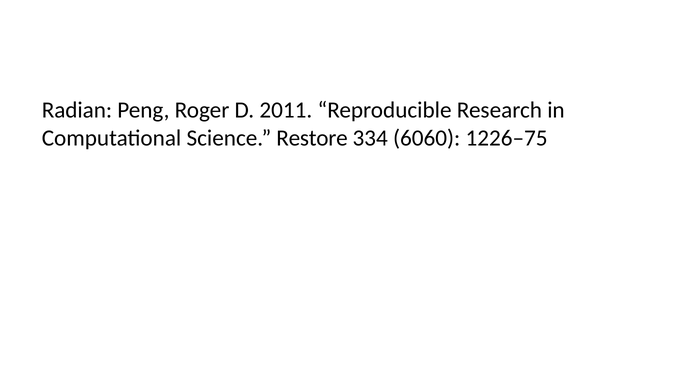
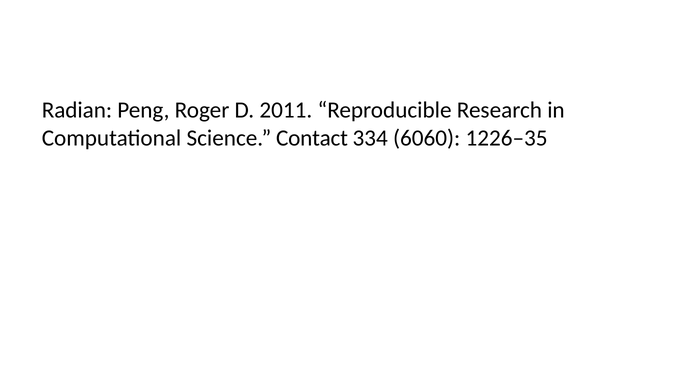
Restore: Restore -> Contact (312, 138)
1226–75: 1226–75 -> 1226–35 (507, 138)
